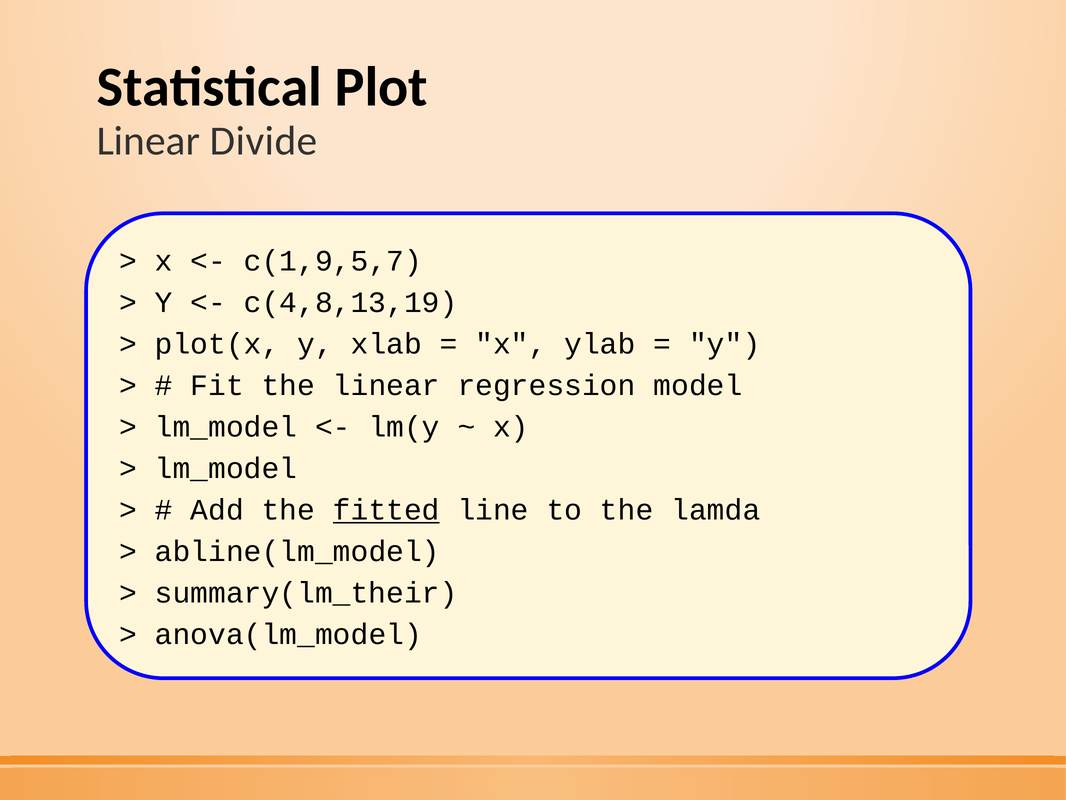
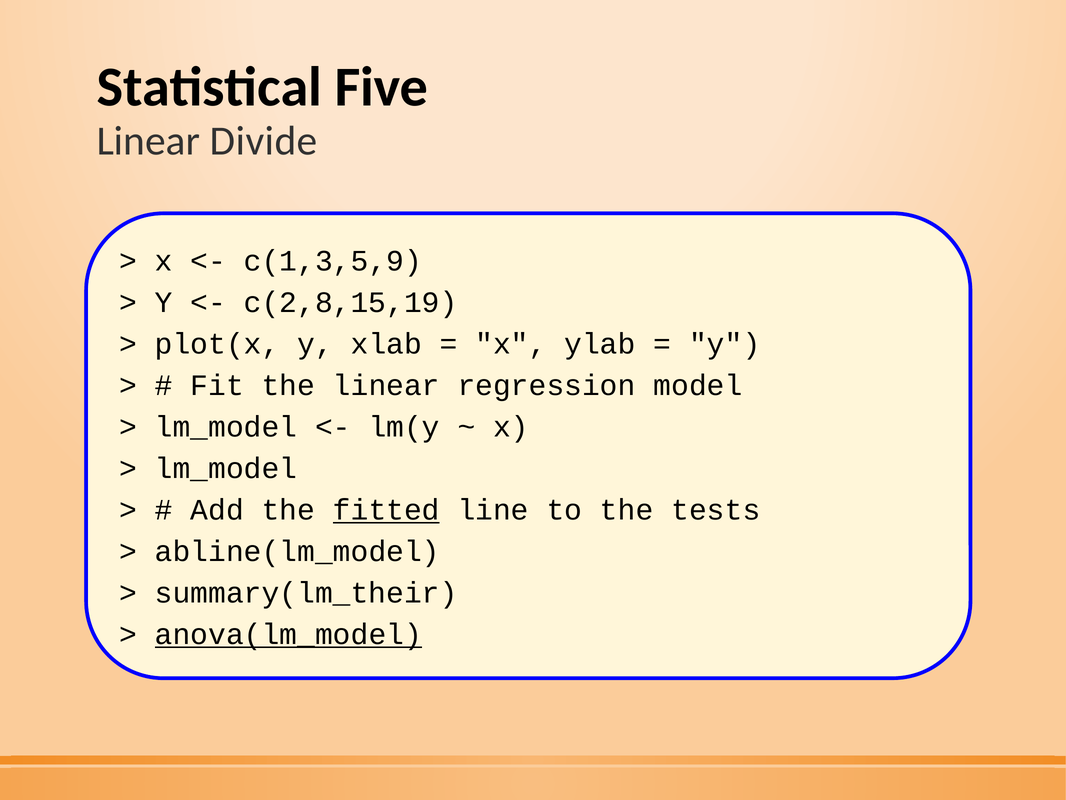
Plot: Plot -> Five (381, 87)
c(1,9,5,7: c(1,9,5,7 -> c(1,3,5,9 (333, 261)
c(4,8,13,19: c(4,8,13,19 -> c(2,8,15,19 (351, 302)
lamda: lamda -> tests (716, 510)
anova(lm_model underline: none -> present (288, 634)
